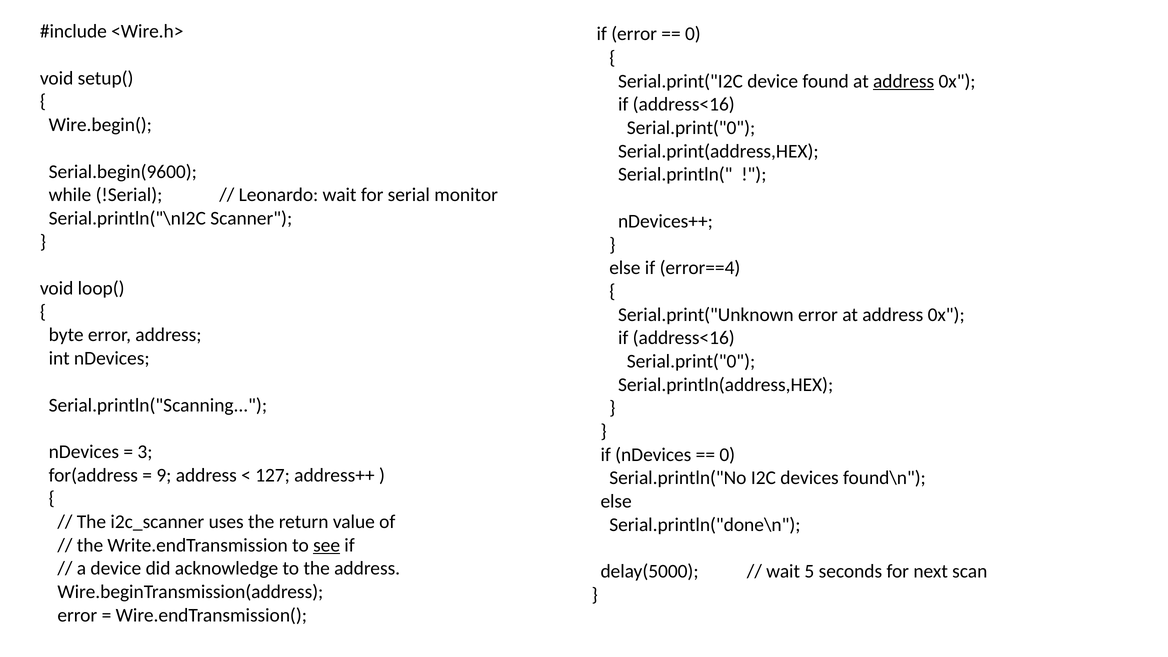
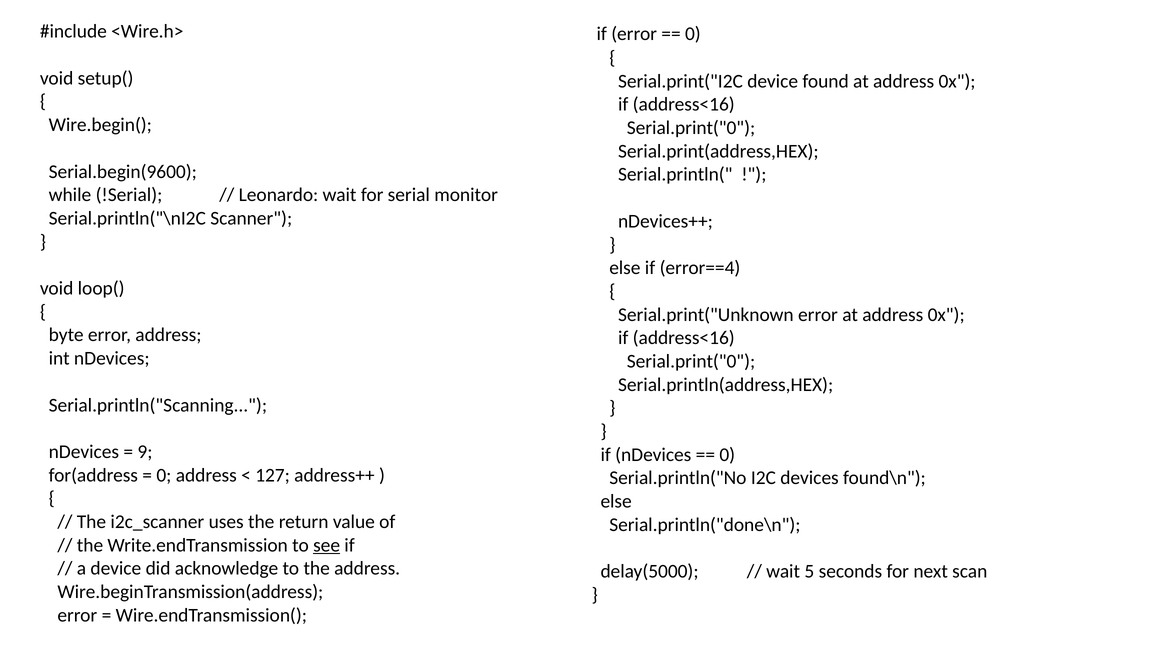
address underline: present -> none (904, 81)
3: 3 -> 9 (145, 452)
9: 9 -> 0 (164, 475)
